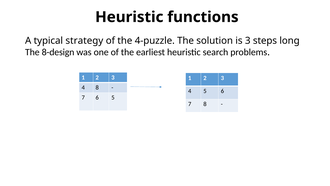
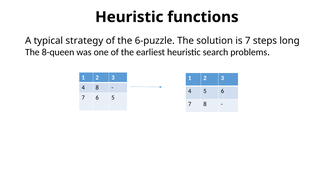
4-puzzle: 4-puzzle -> 6-puzzle (155, 41)
is 3: 3 -> 7 (248, 41)
8-design: 8-design -> 8-queen (58, 52)
